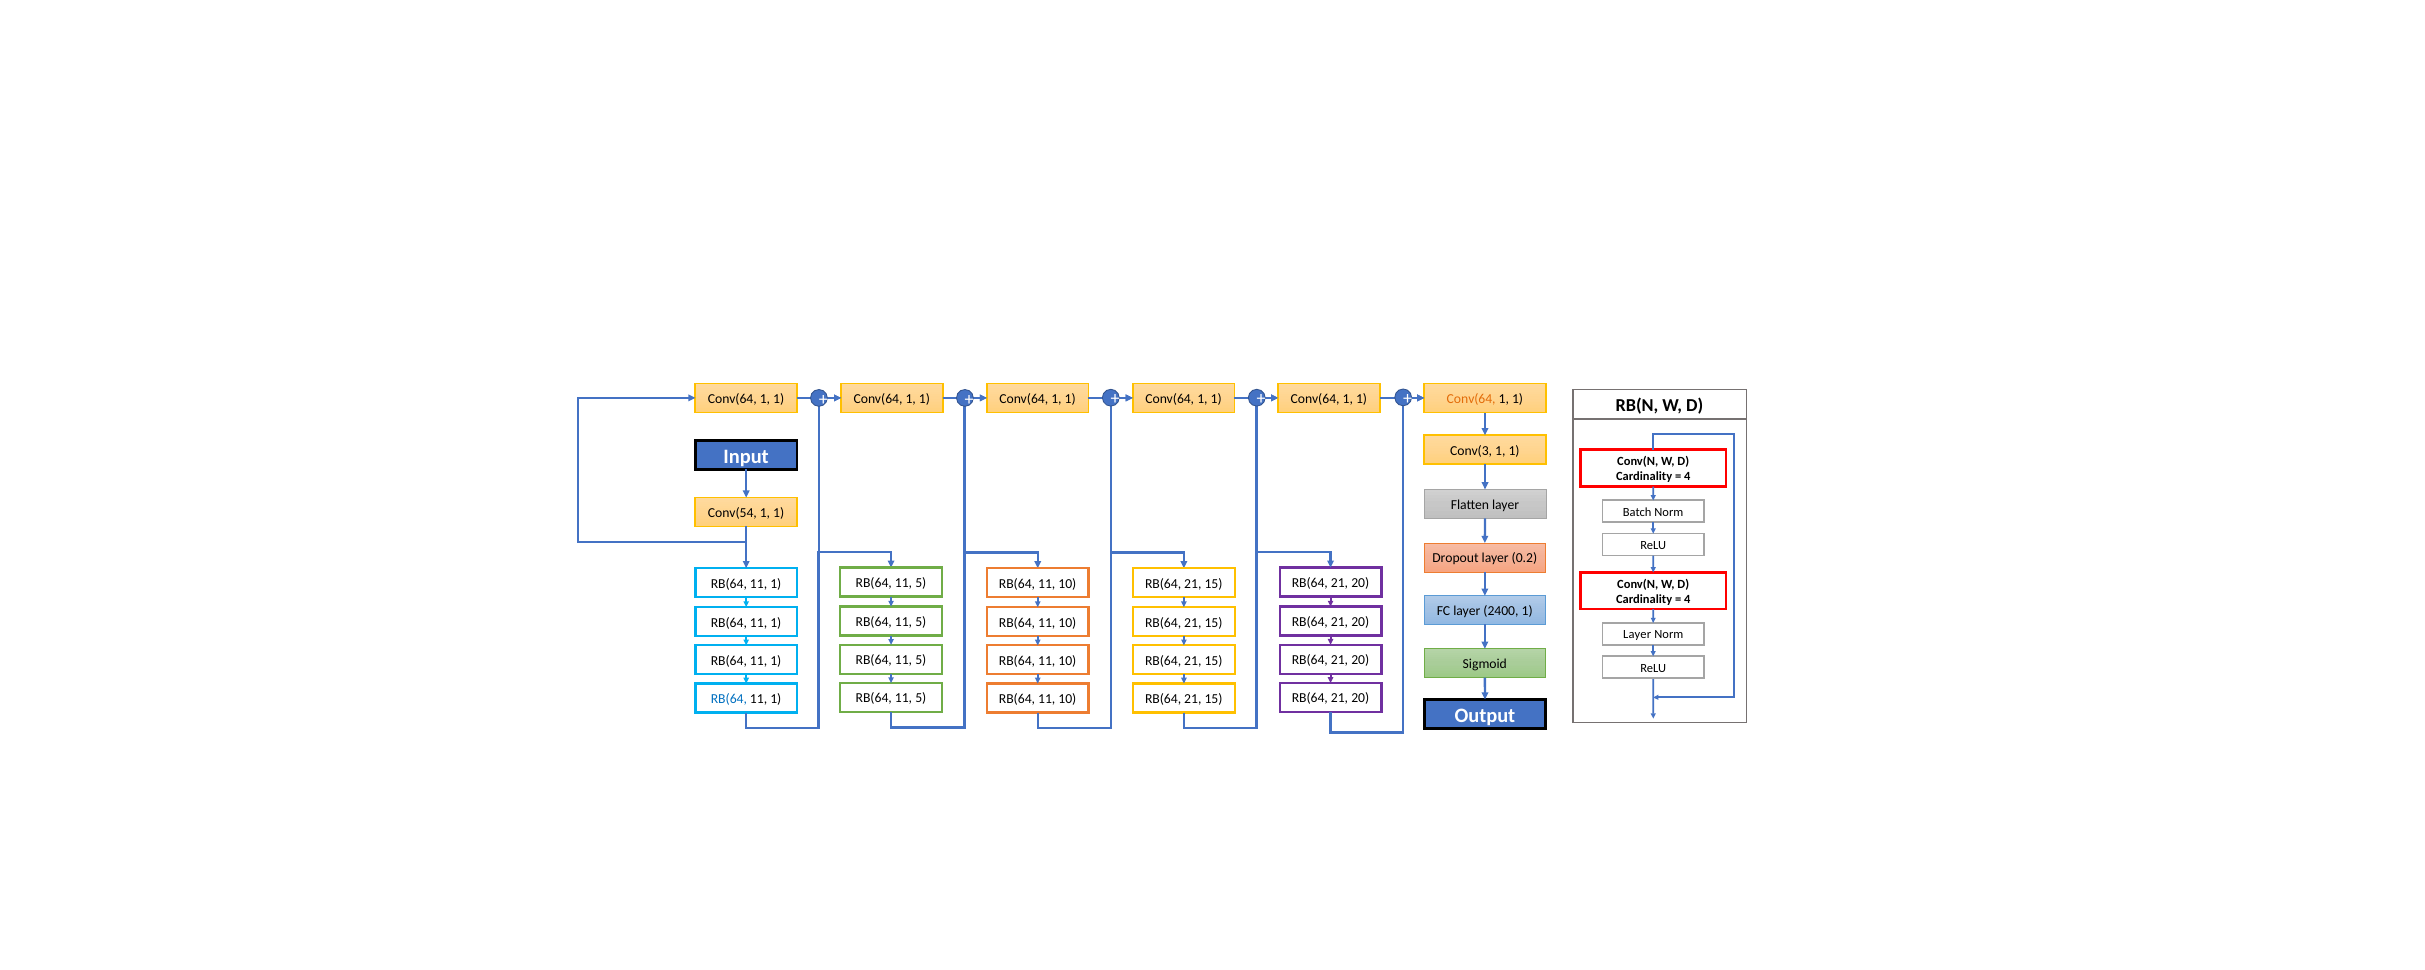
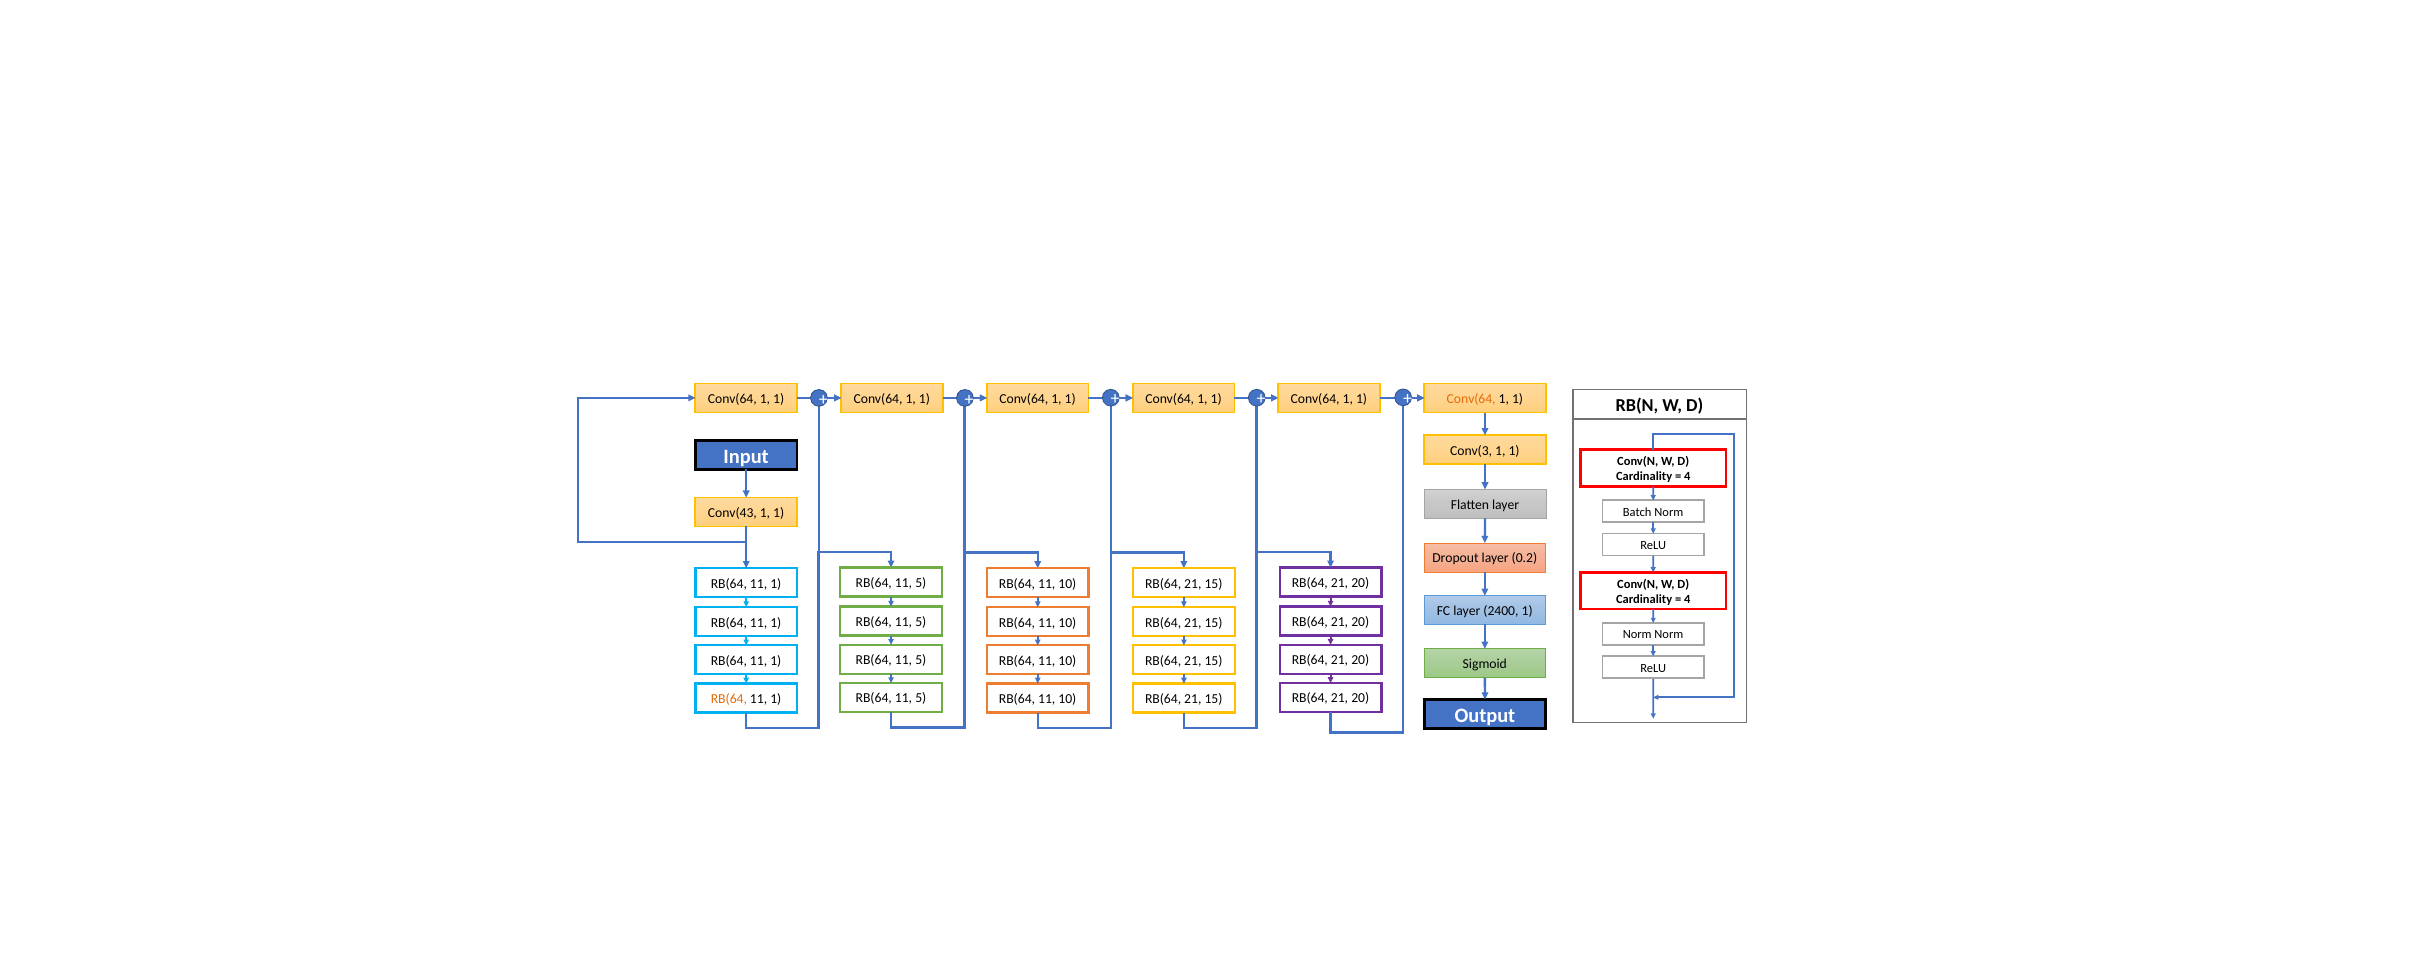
Conv(54: Conv(54 -> Conv(43 (732, 513)
Layer: Layer -> Norm (1637, 635)
RB(64 colour: blue -> orange (729, 699)
